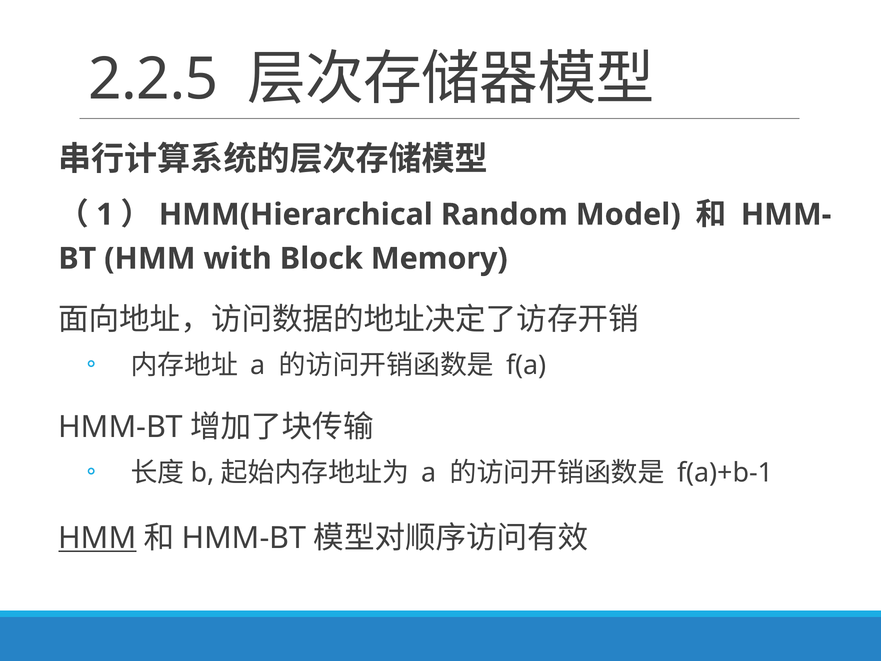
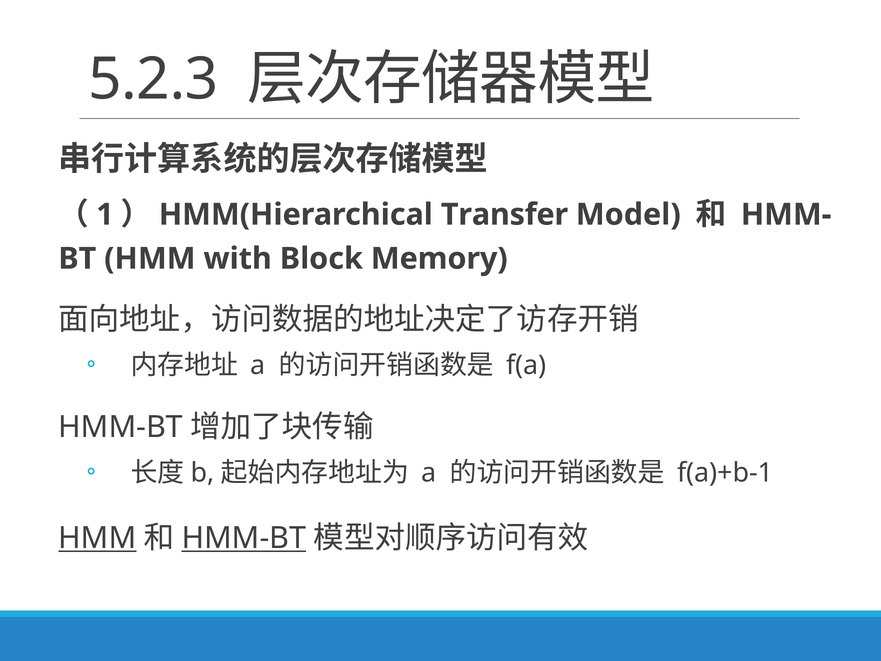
2.2.5: 2.2.5 -> 5.2.3 (153, 79)
Random: Random -> Transfer (505, 215)
HMM-BT underline: none -> present (244, 538)
